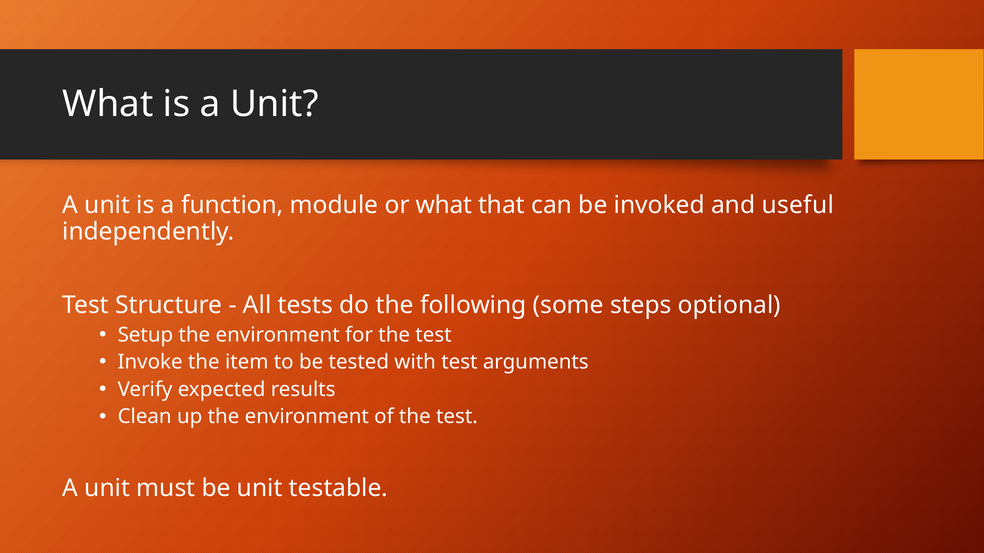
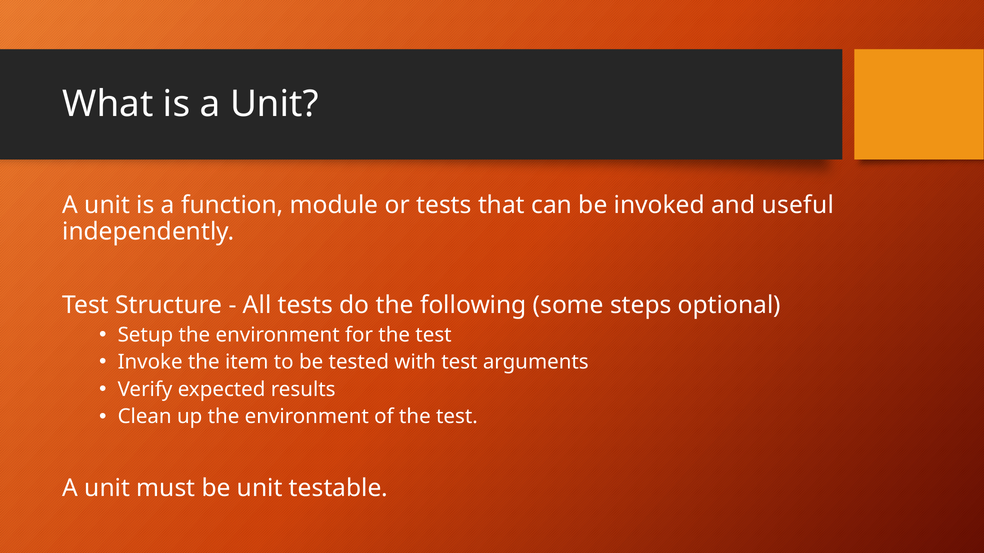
or what: what -> tests (444, 205)
